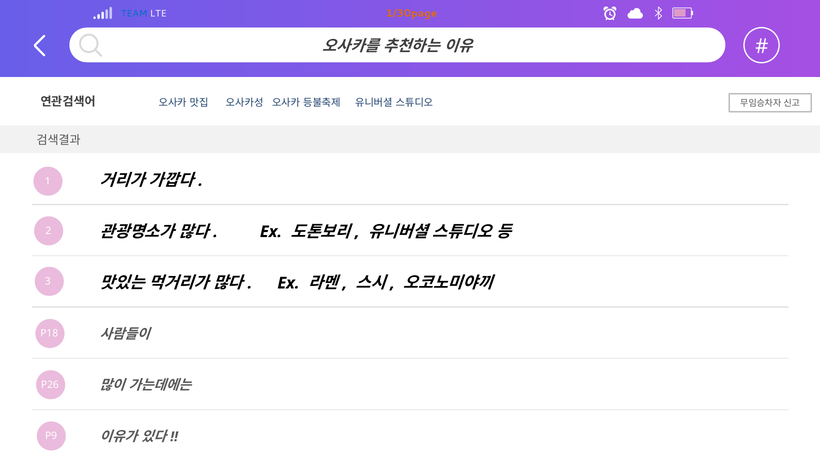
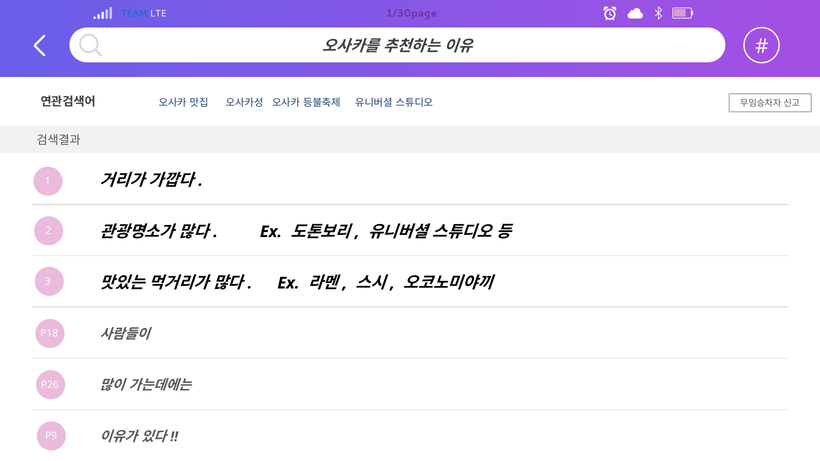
1/30page colour: orange -> purple (411, 13)
